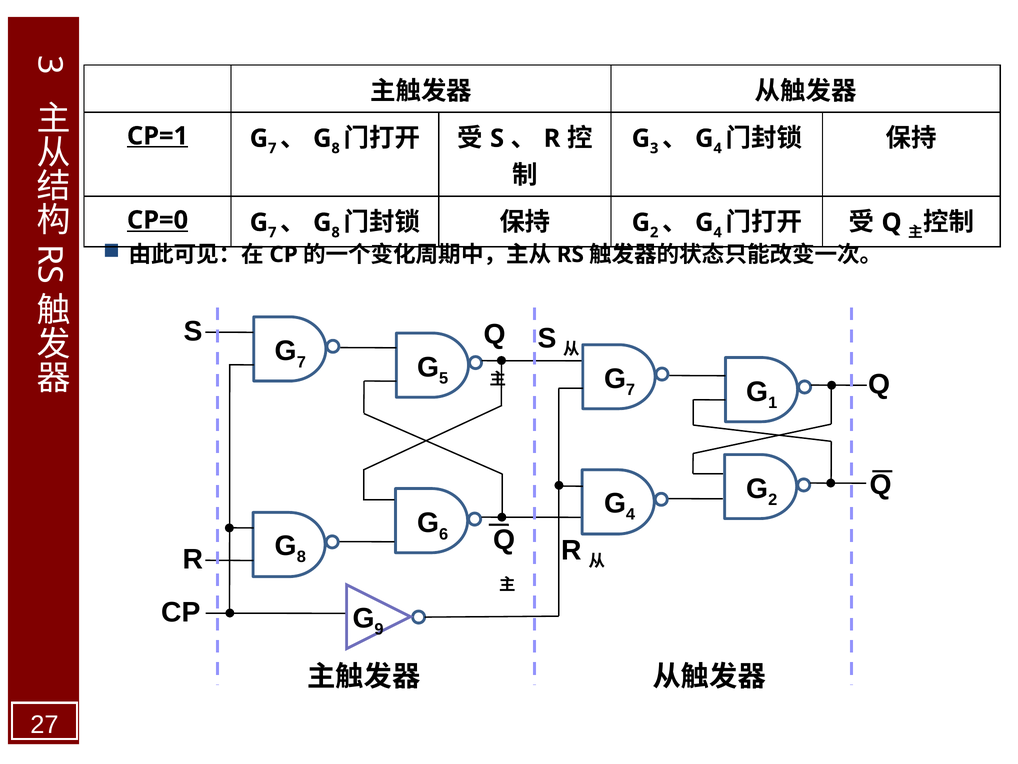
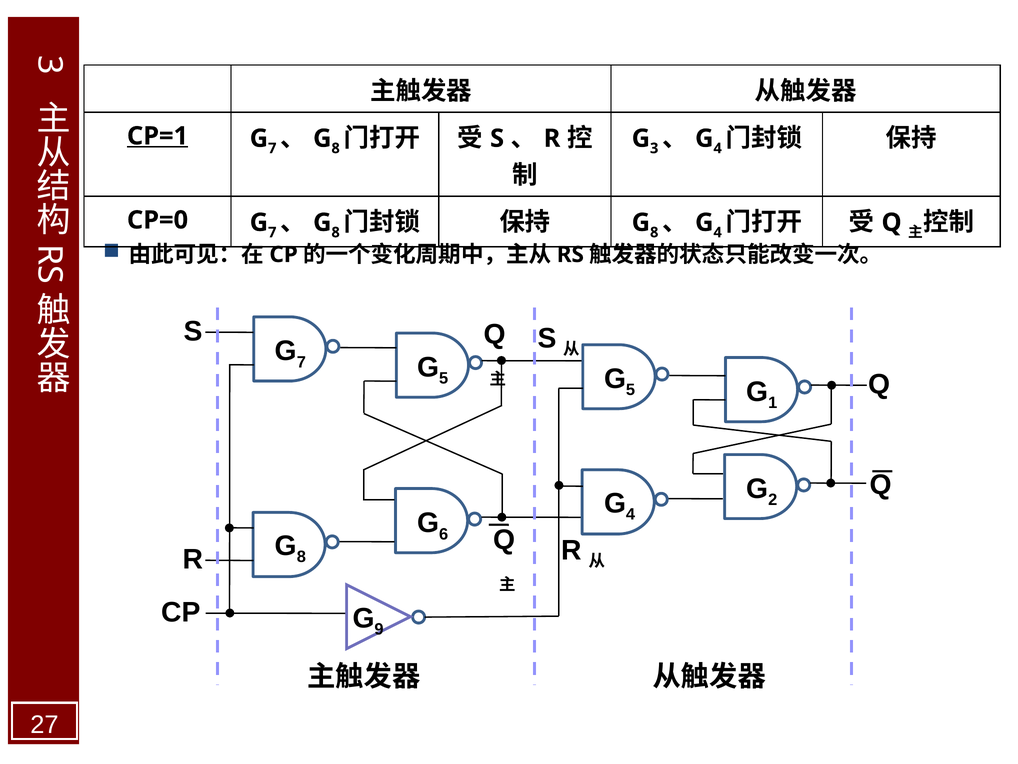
CP=0 underline: present -> none (158, 220)
2: 2 -> 8 (654, 232)
7: 7 -> 5 (630, 390)
